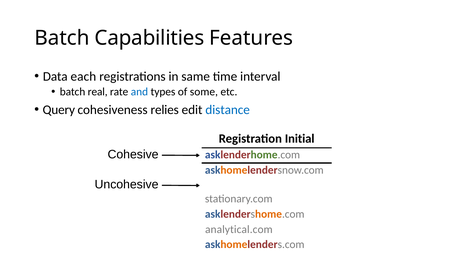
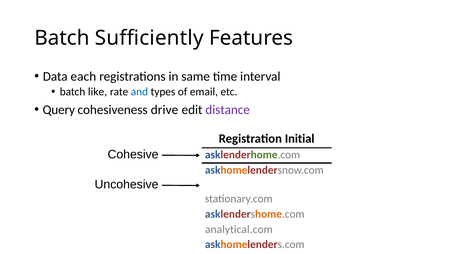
Capabilities: Capabilities -> Sufficiently (149, 38)
real: real -> like (98, 92)
some: some -> email (204, 92)
relies: relies -> drive (165, 110)
distance colour: blue -> purple (228, 110)
